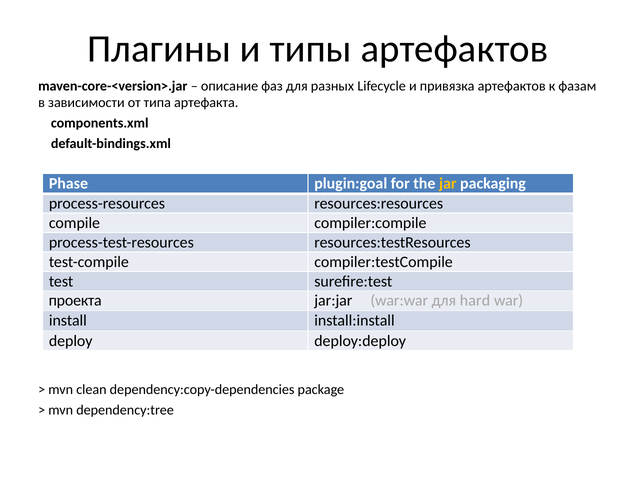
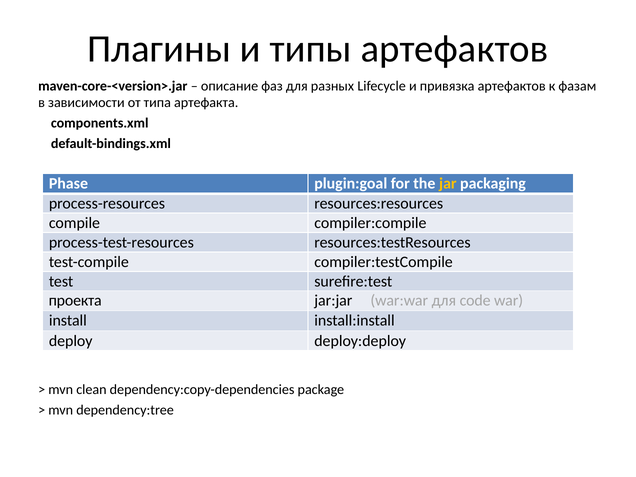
hard: hard -> code (475, 301)
